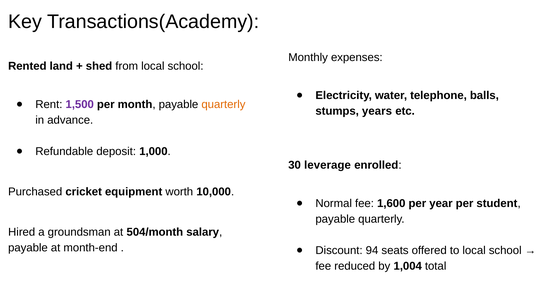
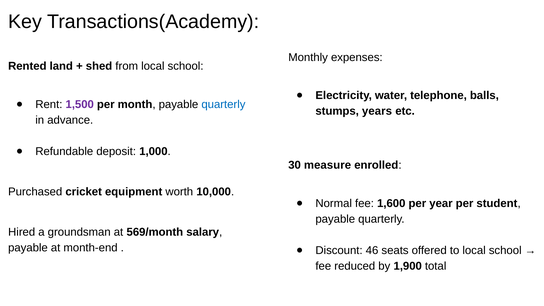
quarterly colour: orange -> blue (223, 104)
leverage: leverage -> measure (328, 165)
504/month: 504/month -> 569/month (155, 232)
94: 94 -> 46 (372, 250)
1,004: 1,004 -> 1,900 (408, 266)
